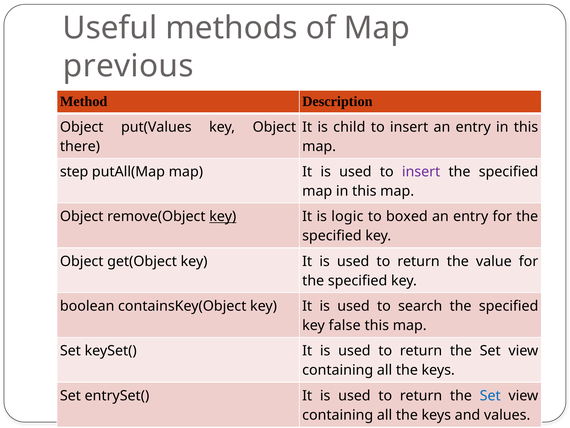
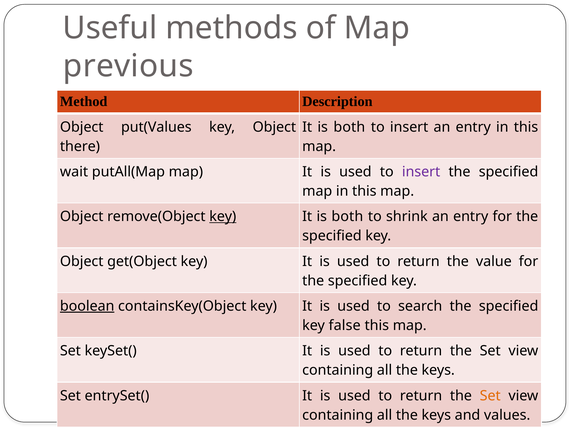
child: child -> both (349, 127)
step: step -> wait (74, 172)
logic: logic -> both (347, 216)
boxed: boxed -> shrink (407, 216)
boolean underline: none -> present (87, 306)
Set colour: blue -> orange (490, 395)
